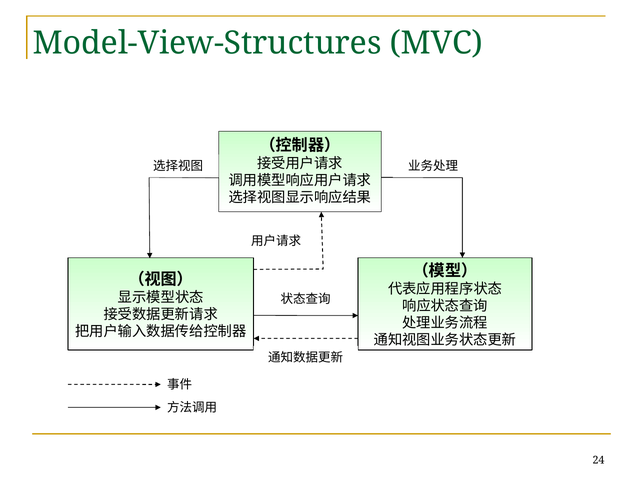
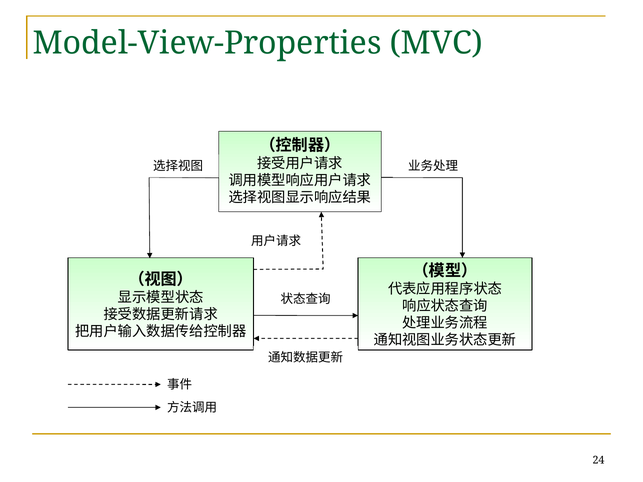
Model-View-Structures: Model-View-Structures -> Model-View-Properties (207, 43)
